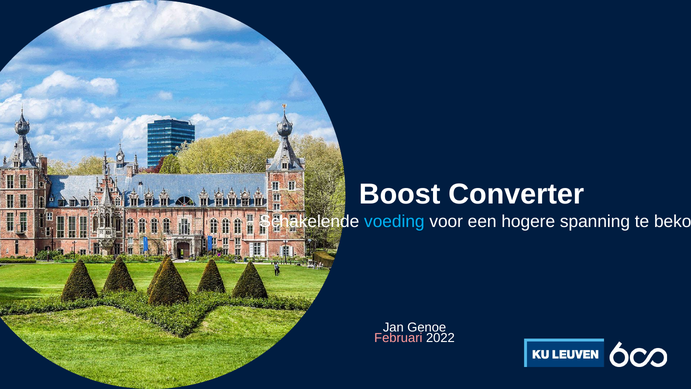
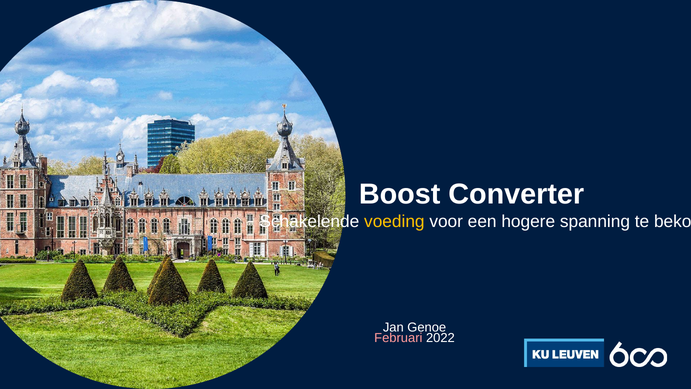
voeding colour: light blue -> yellow (394, 221)
